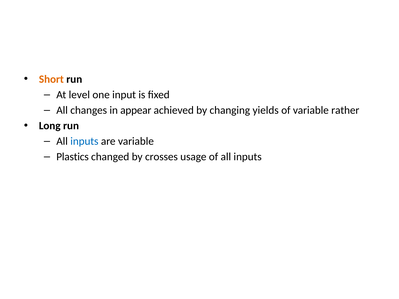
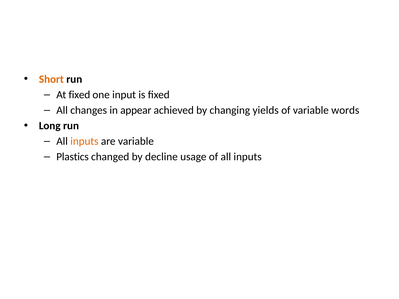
At level: level -> fixed (79, 95)
rather: rather -> words (345, 110)
inputs colour: blue -> orange (84, 141)
crosses: crosses -> decline (161, 157)
